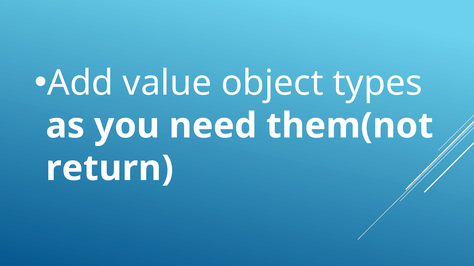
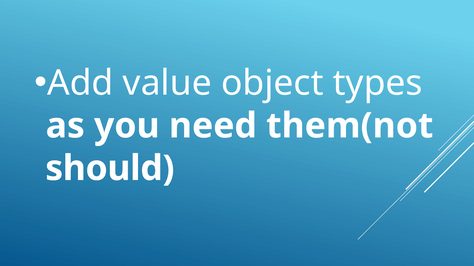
return: return -> should (110, 169)
